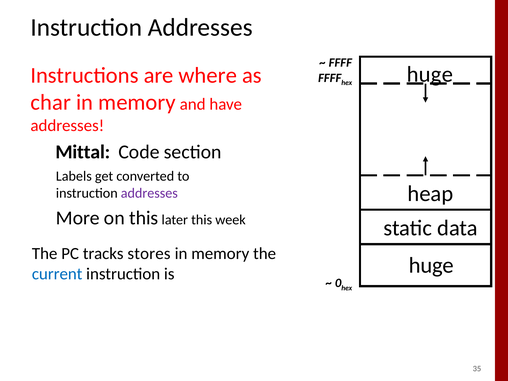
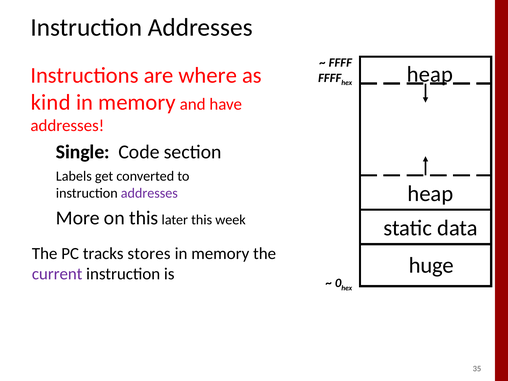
huge: huge -> heap (430, 74)
char: char -> kind (51, 102)
Mittal: Mittal -> Single (83, 152)
current colour: blue -> purple (57, 274)
